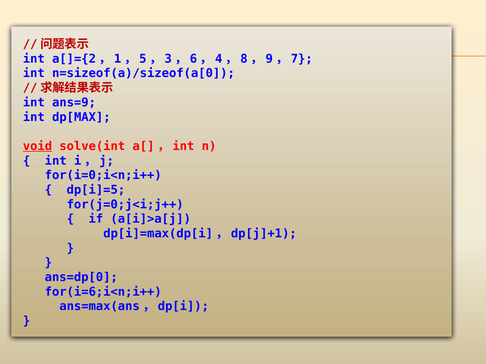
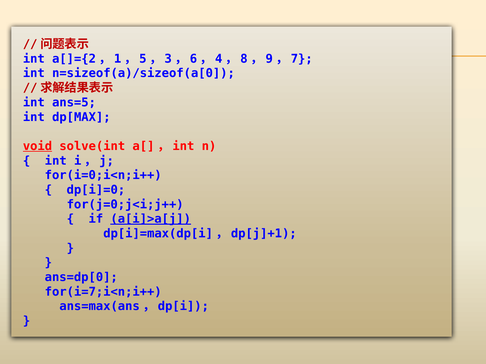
ans=9: ans=9 -> ans=5 (74, 103)
dp[i]=5: dp[i]=5 -> dp[i]=0 (96, 190)
a[i]>a[j underline: none -> present (151, 219)
for(i=6;i<n;i++: for(i=6;i<n;i++ -> for(i=7;i<n;i++ (103, 292)
